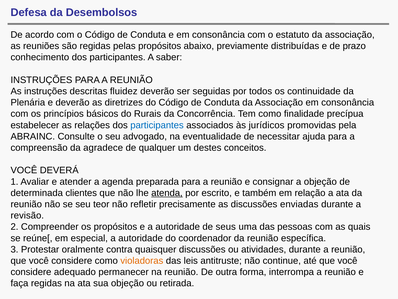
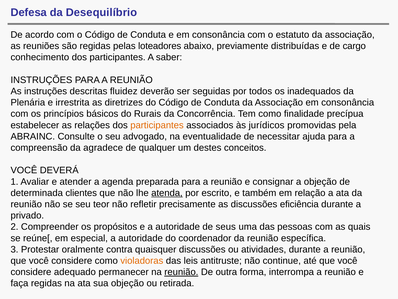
Desembolsos: Desembolsos -> Desequilíbrio (102, 12)
pelas propósitos: propósitos -> loteadores (160, 46)
prazo: prazo -> cargo (354, 46)
continuidade: continuidade -> inadequados (314, 91)
e deverão: deverão -> irrestrita (73, 102)
participantes colour: blue -> orange (157, 125)
enviadas: enviadas -> eficiência (299, 204)
revisão: revisão -> privado (27, 215)
reunião underline: none -> present (181, 272)
